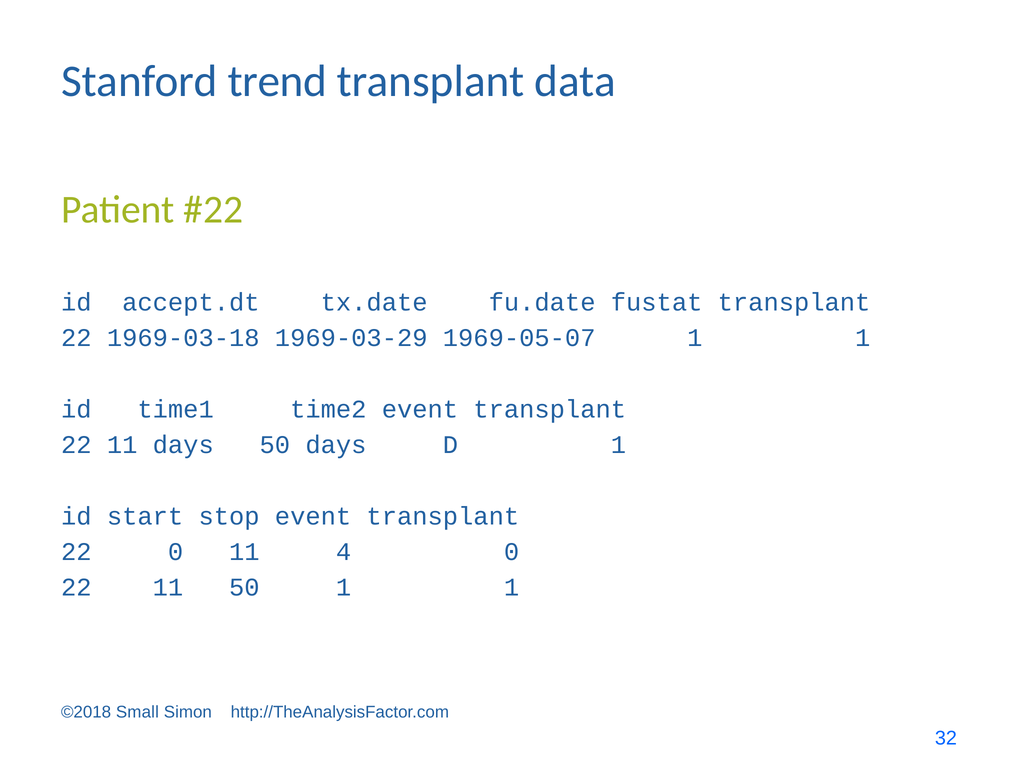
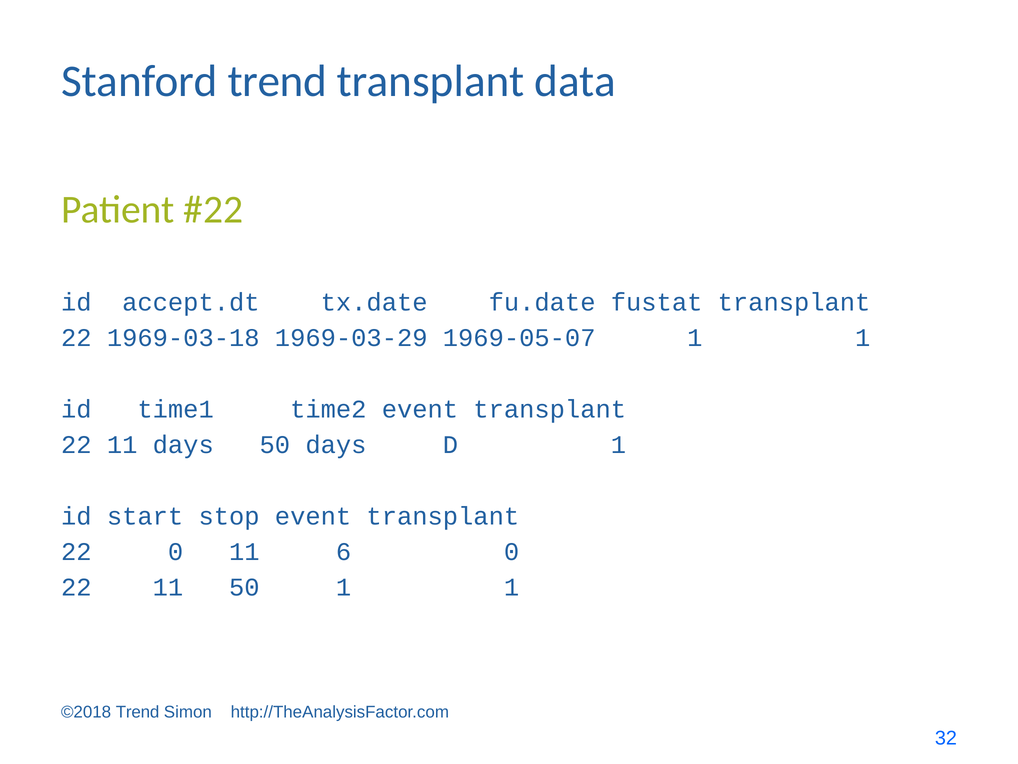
4: 4 -> 6 (344, 552)
©2018 Small: Small -> Trend (138, 712)
